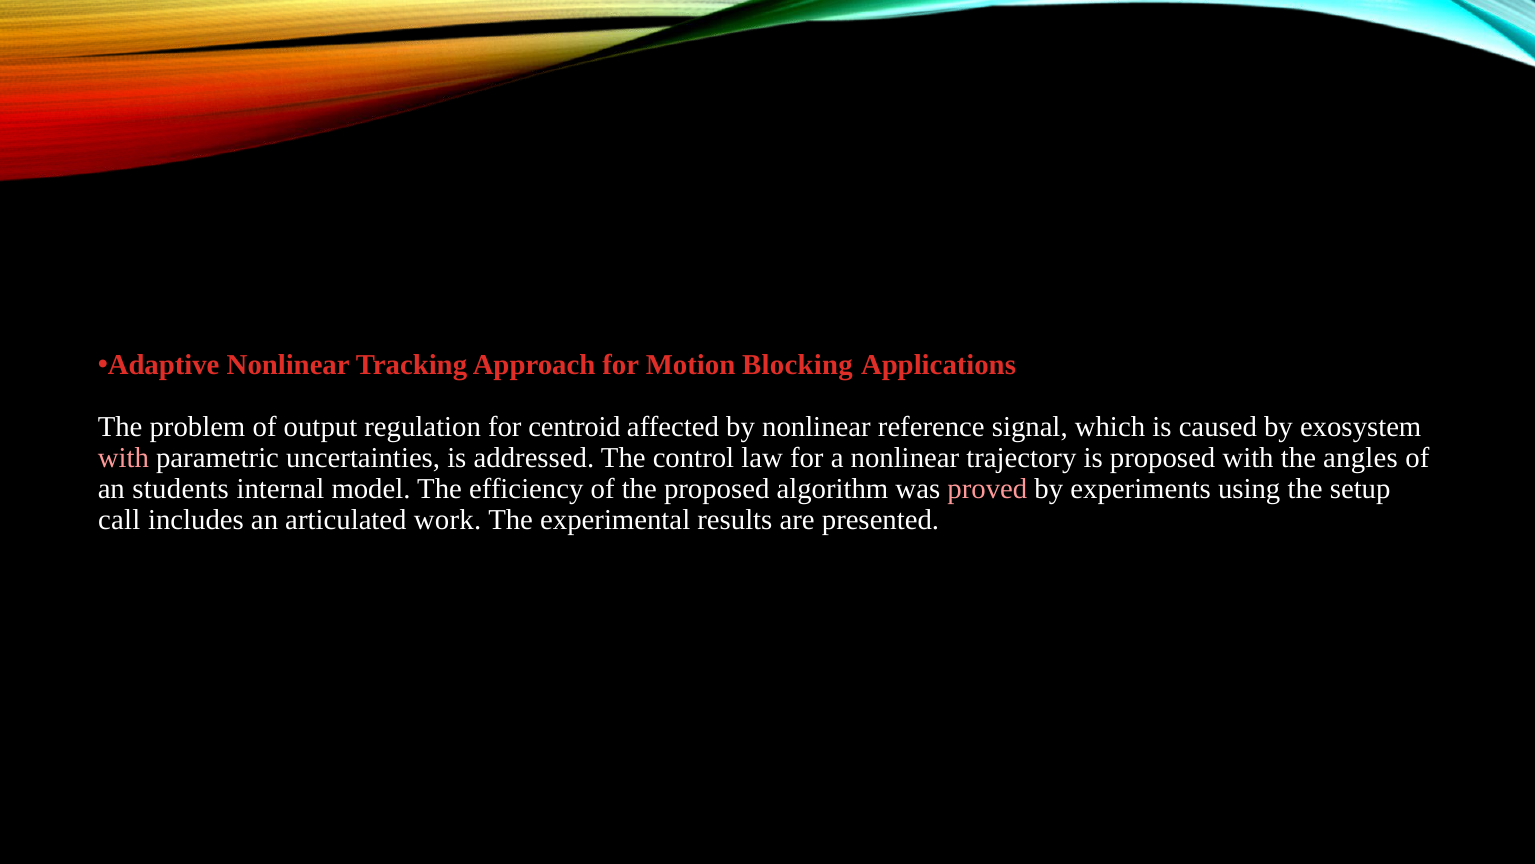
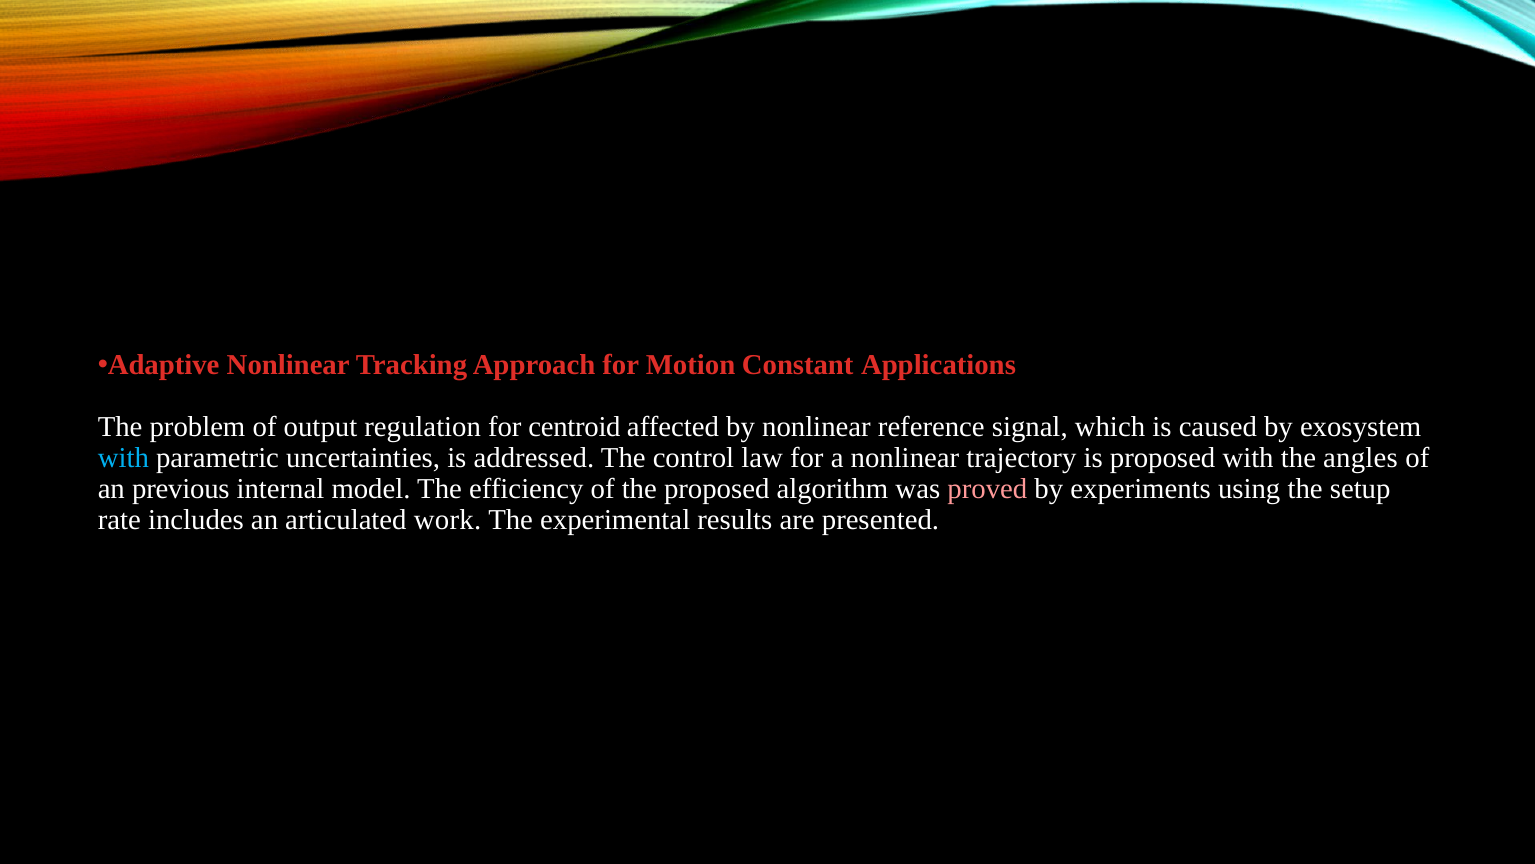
Blocking: Blocking -> Constant (798, 365)
with colour: pink -> light blue (123, 458)
students: students -> previous (181, 489)
call: call -> rate (119, 520)
